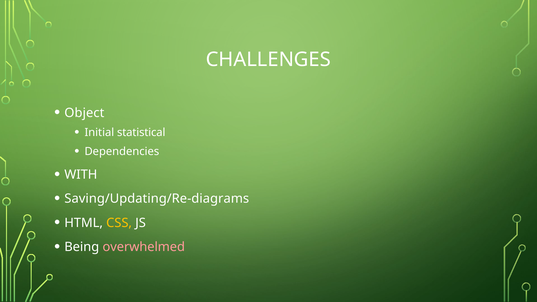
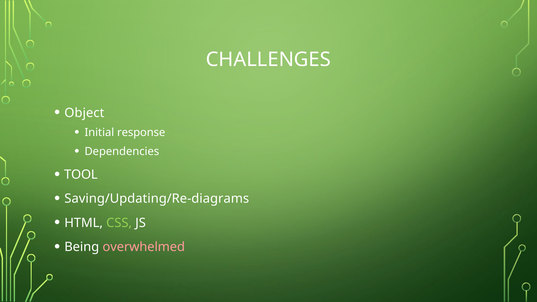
statistical: statistical -> response (141, 133)
WITH: WITH -> TOOL (81, 175)
CSS colour: yellow -> light green (119, 223)
